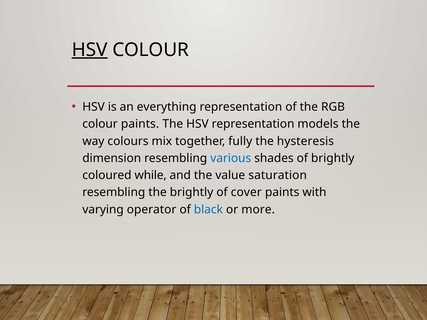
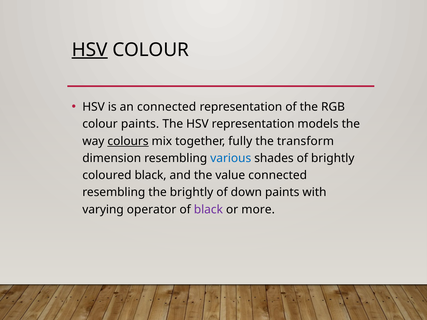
an everything: everything -> connected (167, 107)
colours underline: none -> present (128, 141)
hysteresis: hysteresis -> transform (305, 141)
coloured while: while -> black (151, 175)
value saturation: saturation -> connected (278, 175)
cover: cover -> down (246, 193)
black colour: blue -> purple (208, 210)
